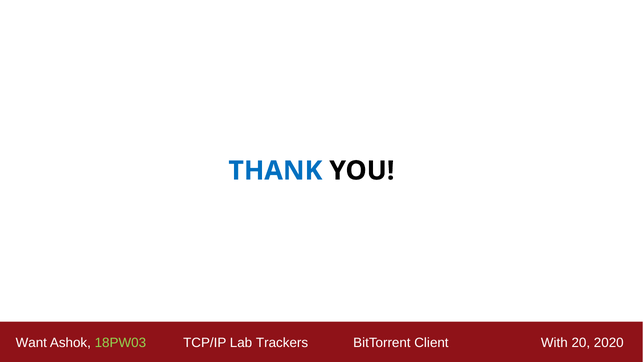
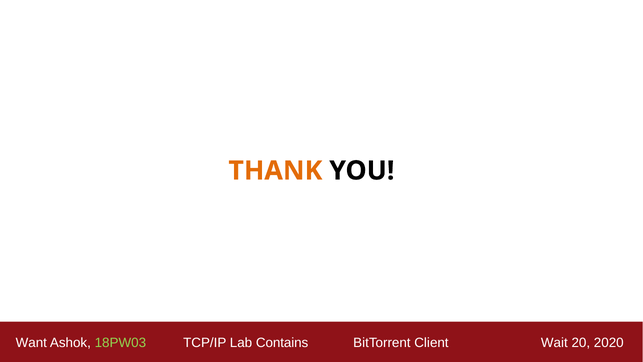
THANK colour: blue -> orange (275, 171)
Trackers: Trackers -> Contains (282, 343)
With: With -> Wait (554, 343)
